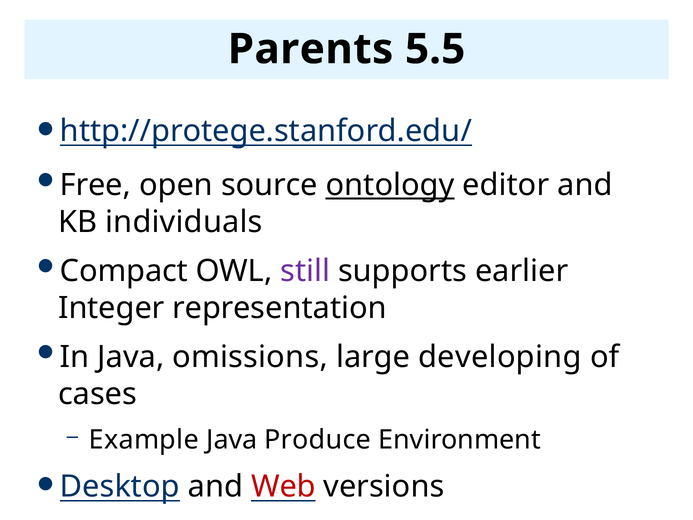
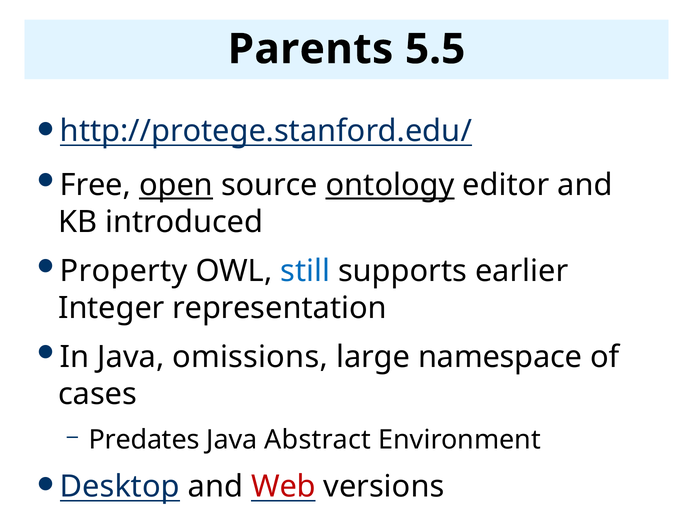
open underline: none -> present (176, 185)
individuals: individuals -> introduced (184, 222)
Compact: Compact -> Property (124, 271)
still colour: purple -> blue (305, 271)
developing: developing -> namespace (500, 357)
Example: Example -> Predates (144, 439)
Produce: Produce -> Abstract (318, 439)
